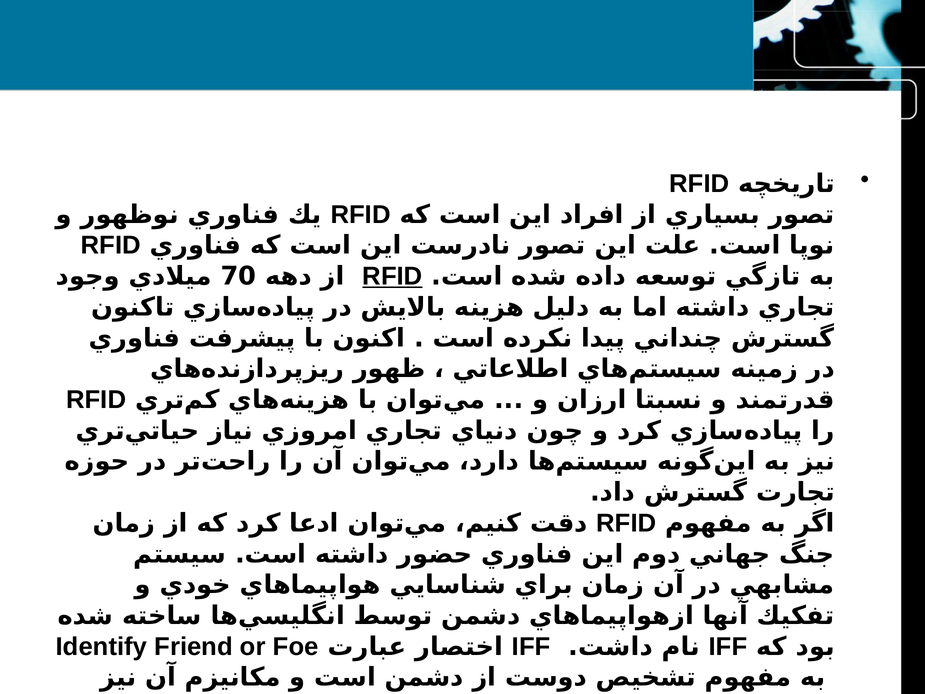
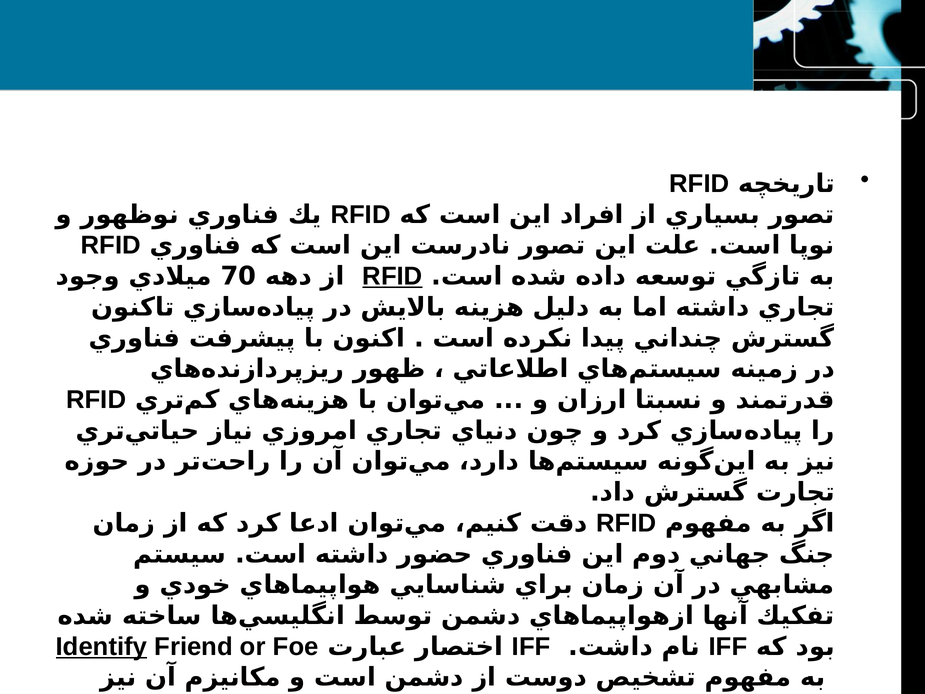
Identify underline: none -> present (101, 646)
